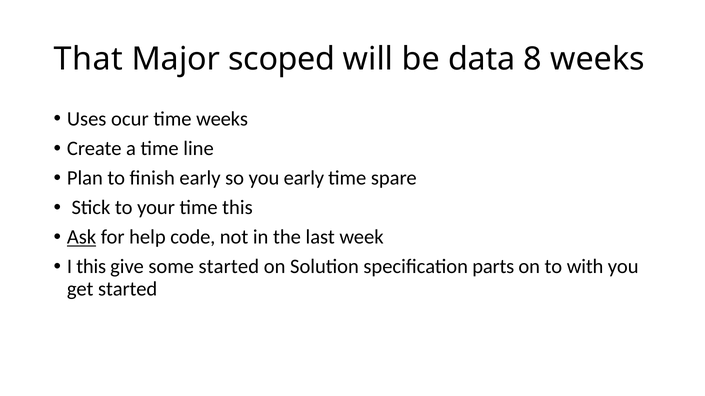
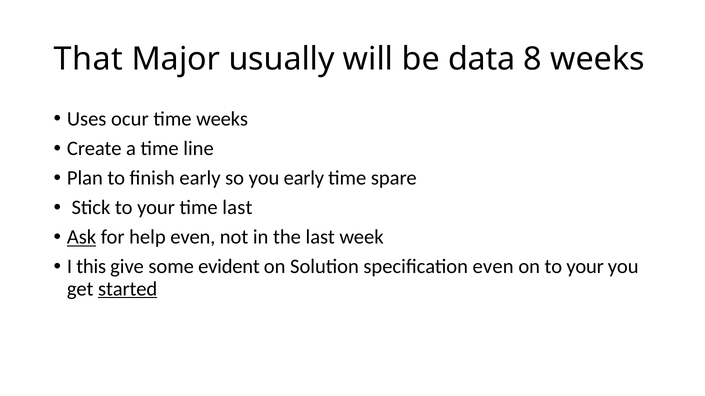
scoped: scoped -> usually (282, 59)
time this: this -> last (237, 208)
help code: code -> even (193, 237)
some started: started -> evident (229, 267)
specification parts: parts -> even (493, 267)
on to with: with -> your (585, 267)
started underline: none -> present (128, 289)
